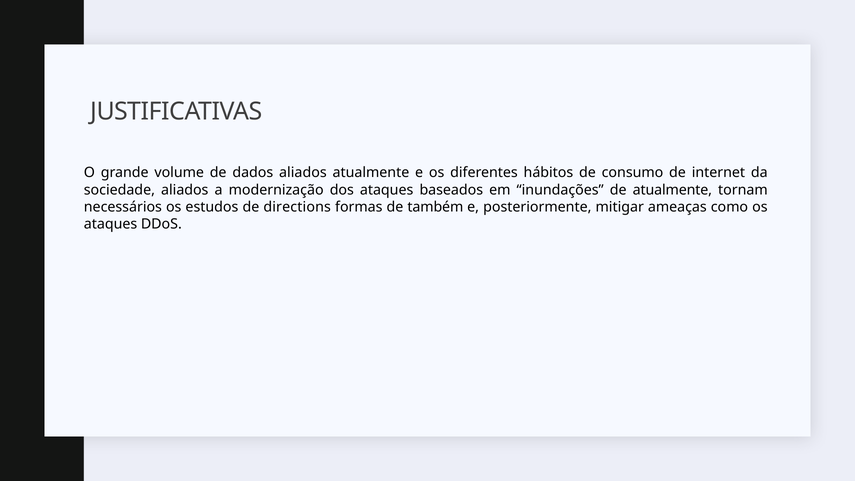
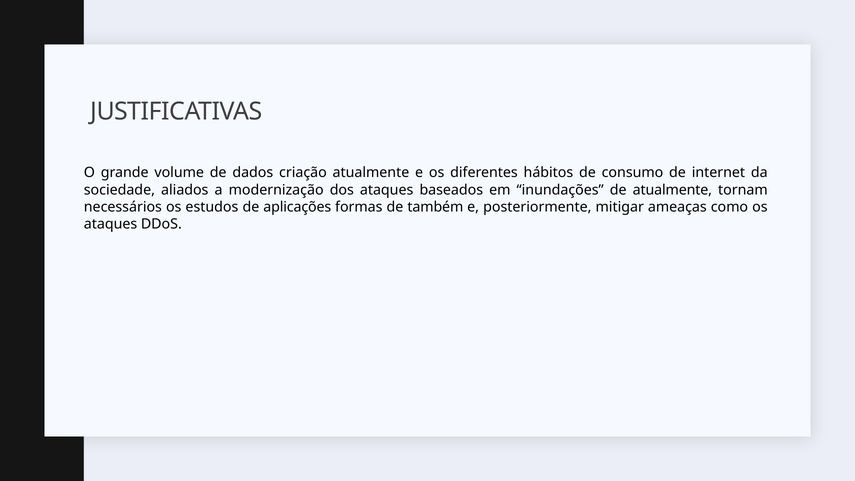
dados aliados: aliados -> criação (303, 173)
directions: directions -> aplicações (297, 207)
